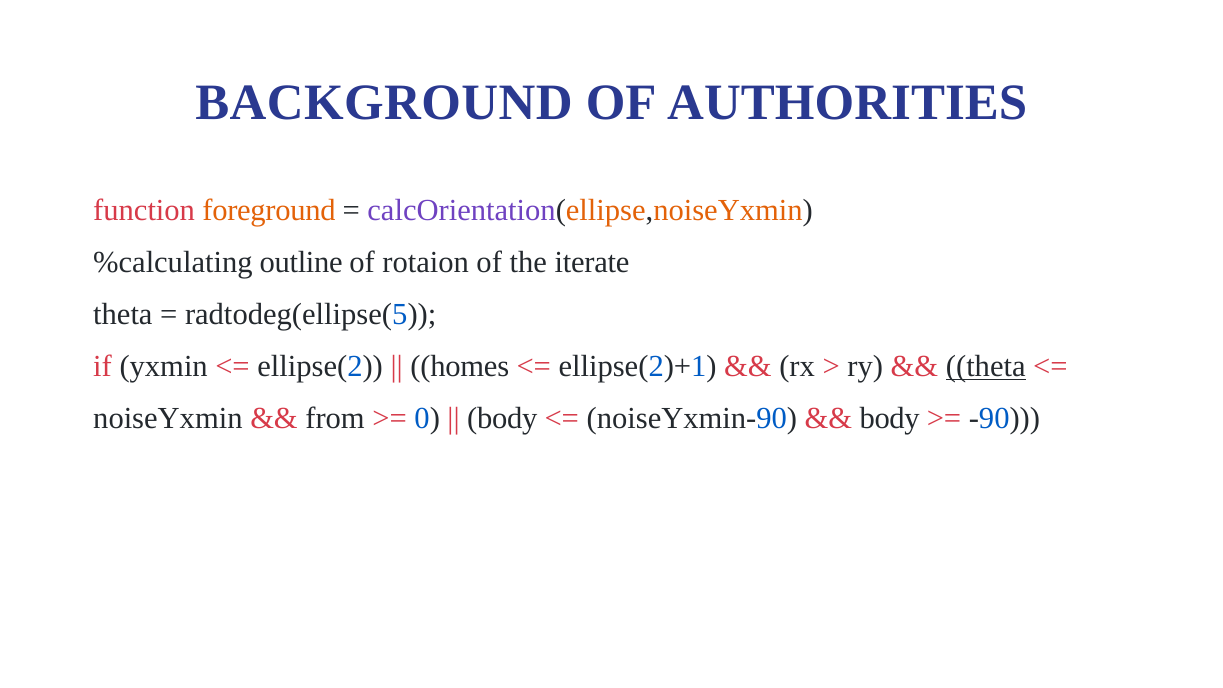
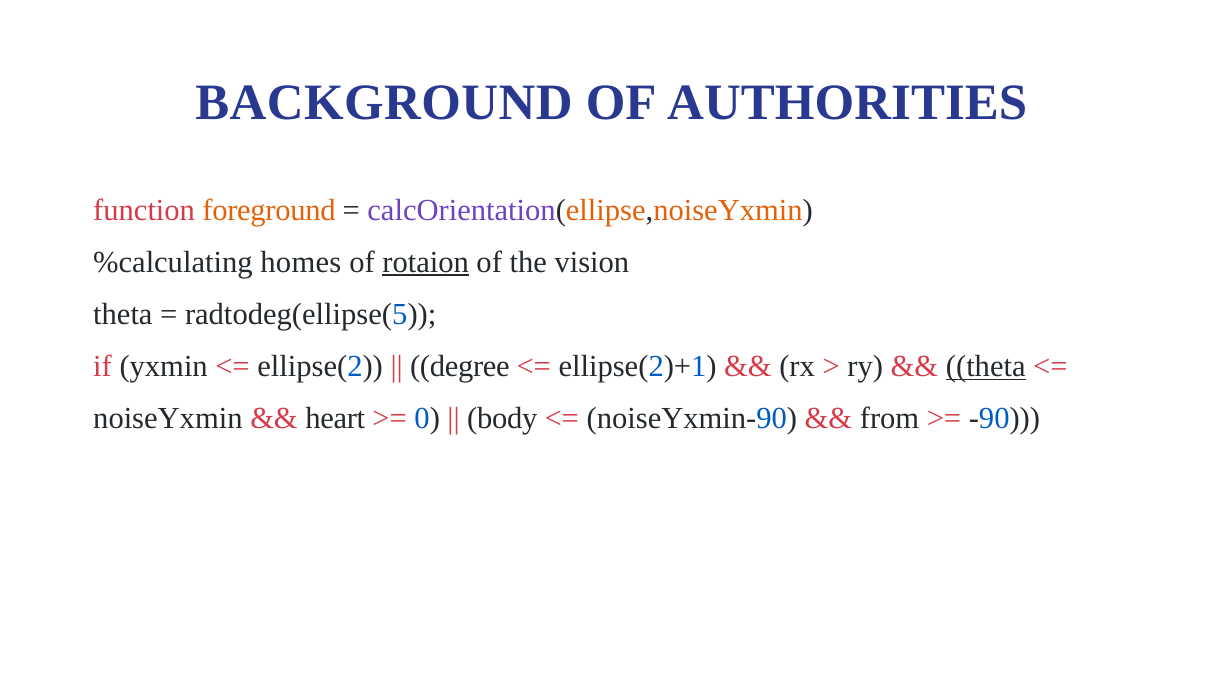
outline: outline -> homes (301, 262)
rotaion underline: none -> present (426, 262)
iterate: iterate -> vision (592, 262)
homes: homes -> degree (460, 366)
from: from -> heart (335, 418)
body: body -> from (890, 418)
